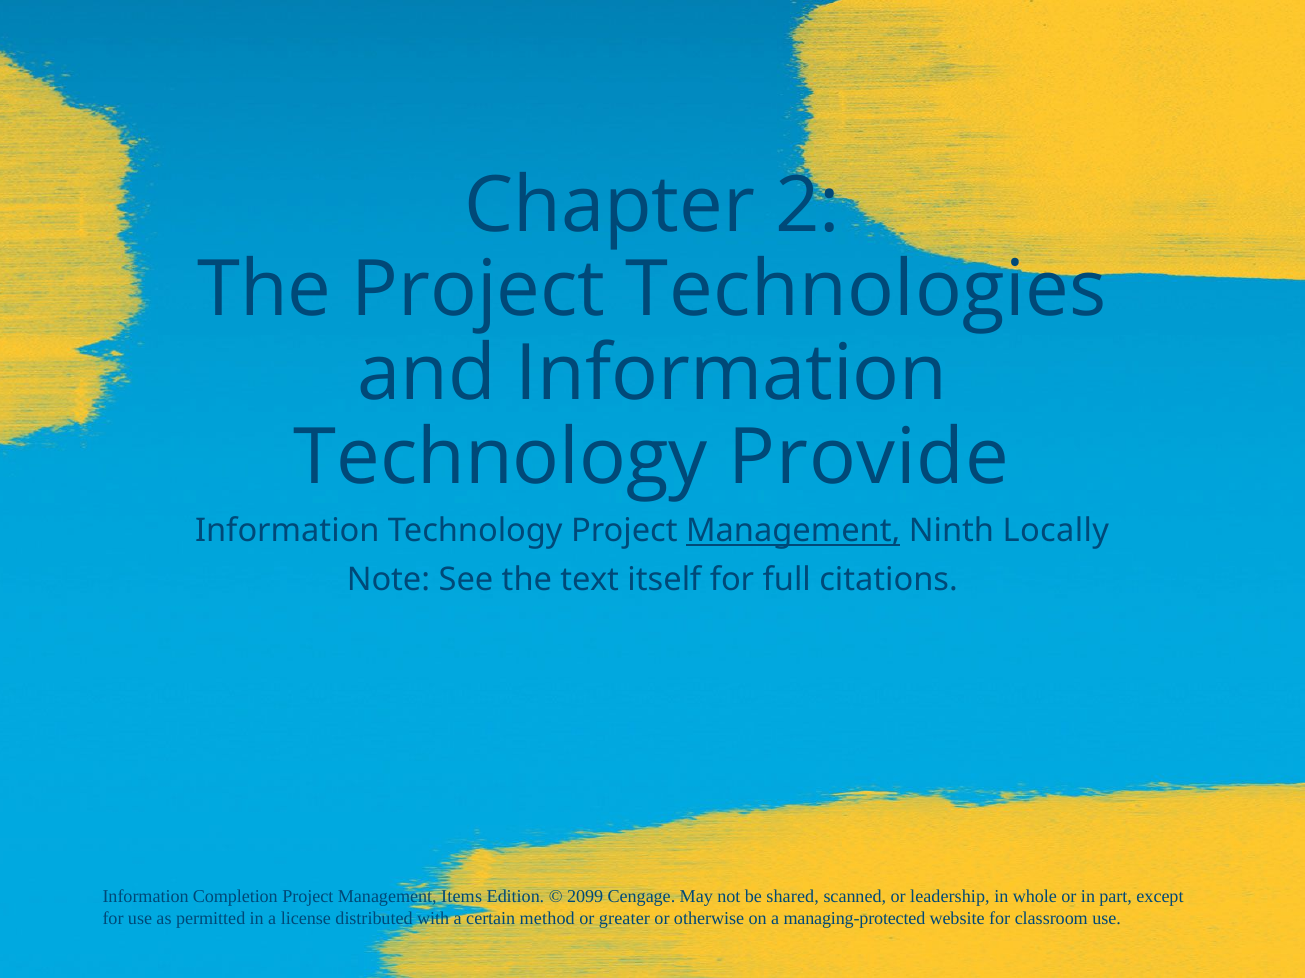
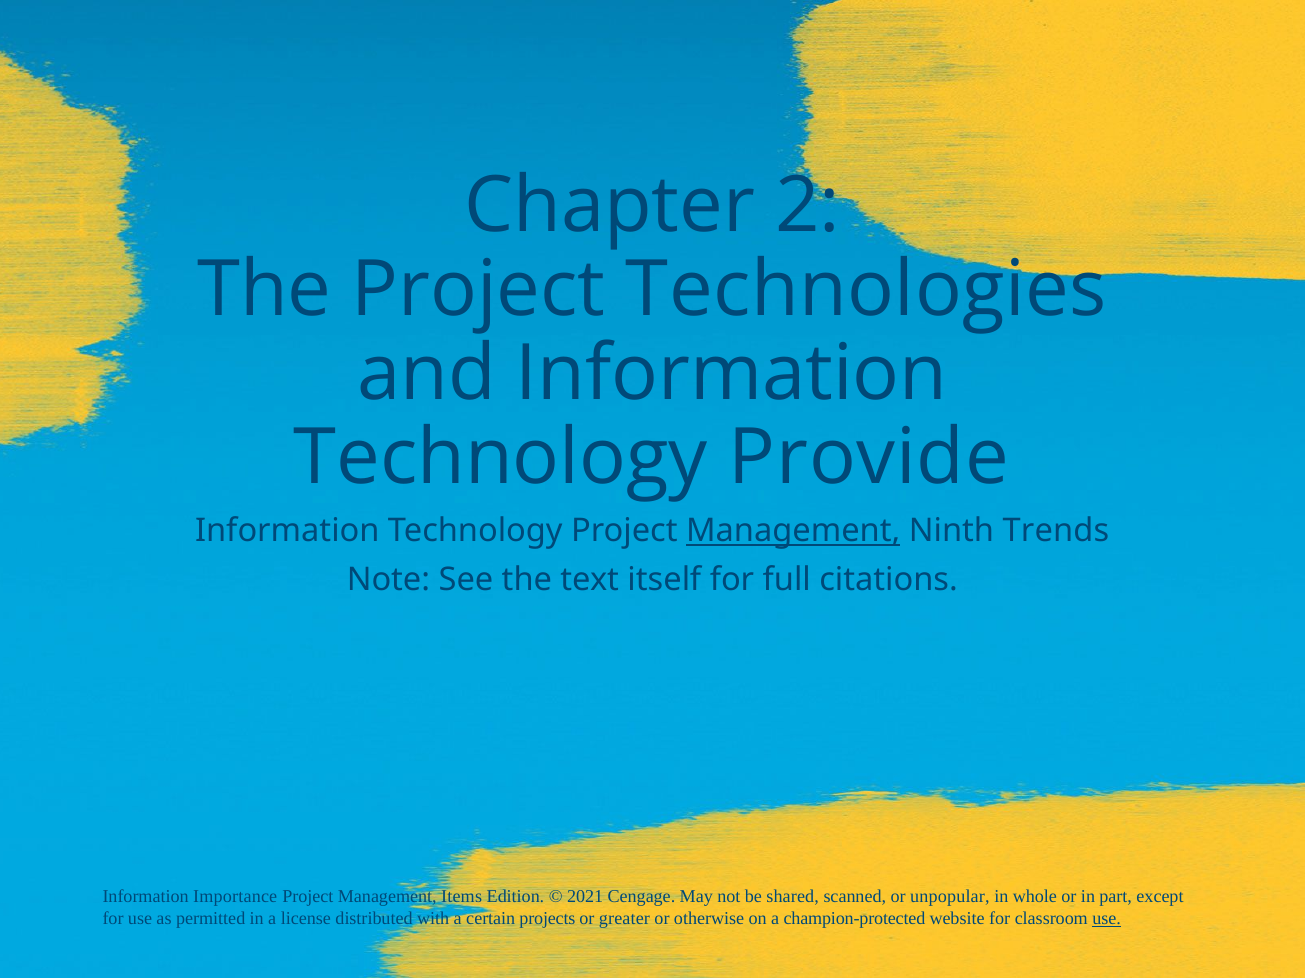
Locally: Locally -> Trends (1056, 532)
Completion: Completion -> Importance (235, 897)
2099: 2099 -> 2021 (585, 897)
leadership: leadership -> unpopular (950, 897)
method: method -> projects (547, 919)
managing-protected: managing-protected -> champion-protected (854, 919)
use underline: none -> present (1107, 919)
